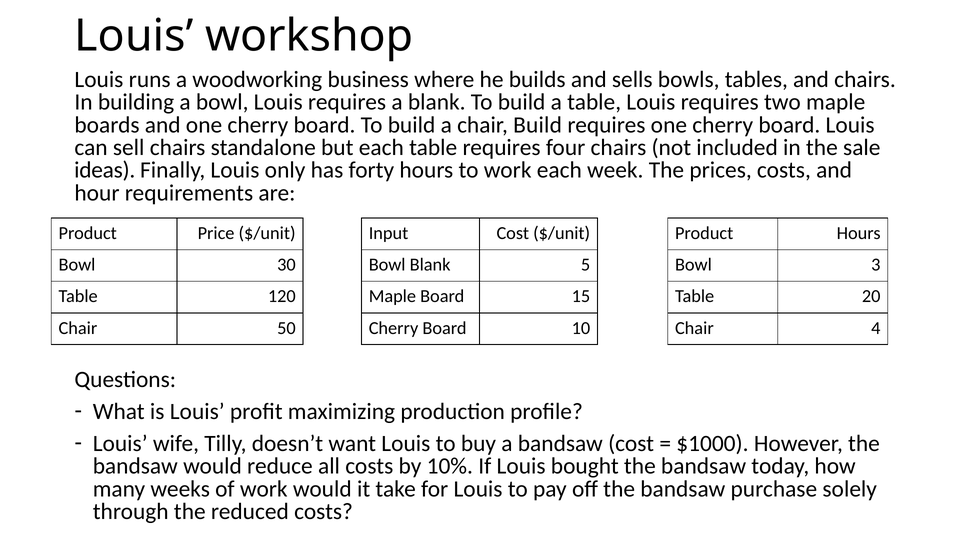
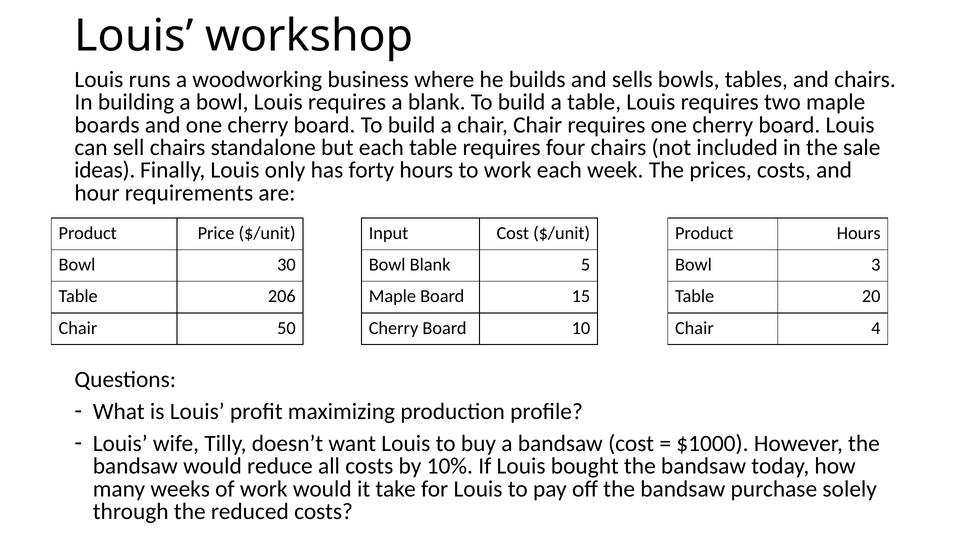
chair Build: Build -> Chair (538, 125)
120: 120 -> 206 (282, 297)
